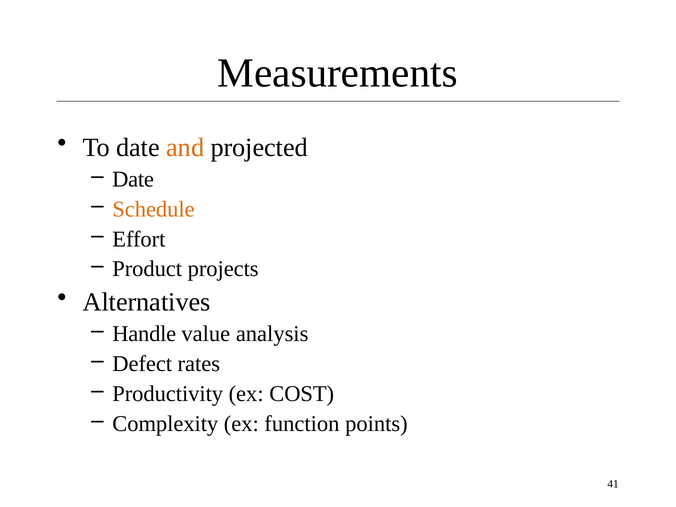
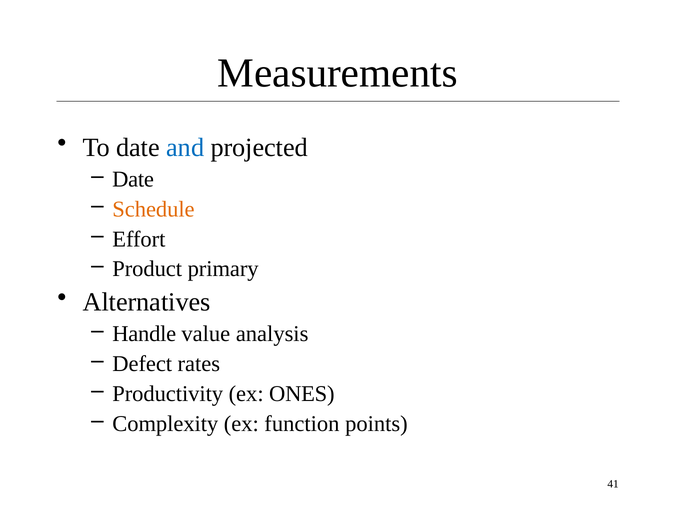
and colour: orange -> blue (185, 147)
projects: projects -> primary (223, 269)
COST: COST -> ONES (302, 394)
